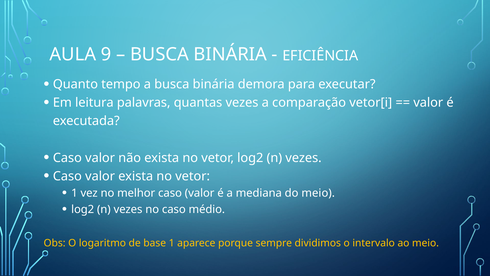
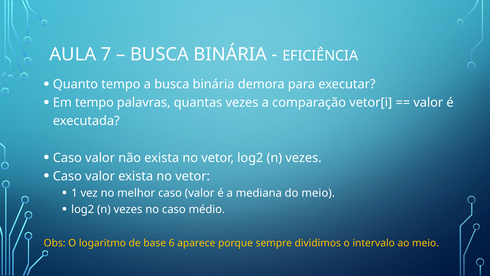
9: 9 -> 7 (106, 54)
Em leitura: leitura -> tempo (94, 103)
base 1: 1 -> 6 (172, 243)
